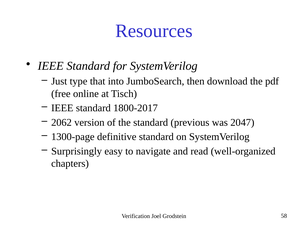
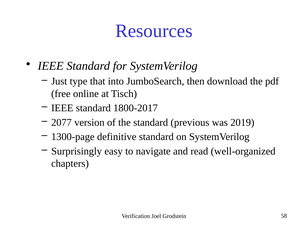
2062: 2062 -> 2077 (61, 122)
2047: 2047 -> 2019 (242, 122)
